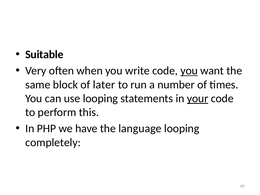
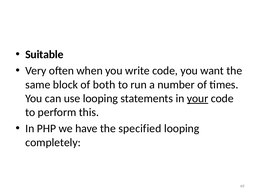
you underline: present -> none (189, 71)
later: later -> both (104, 85)
language: language -> specified (140, 129)
